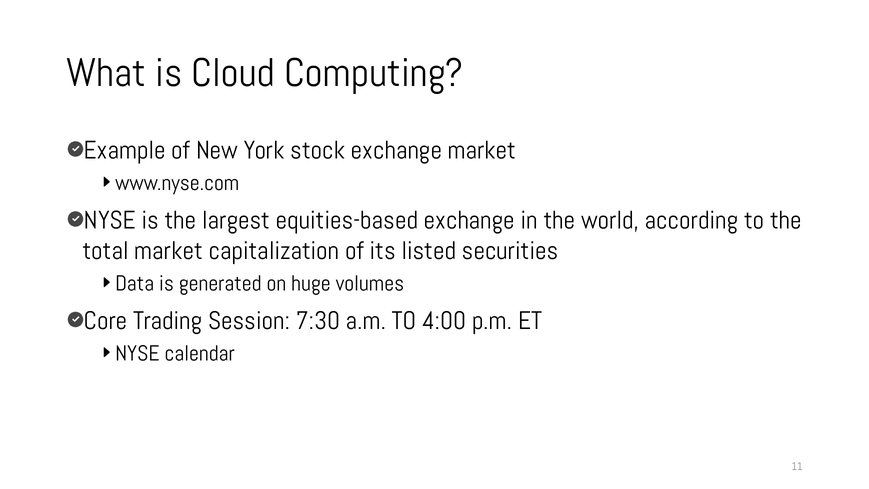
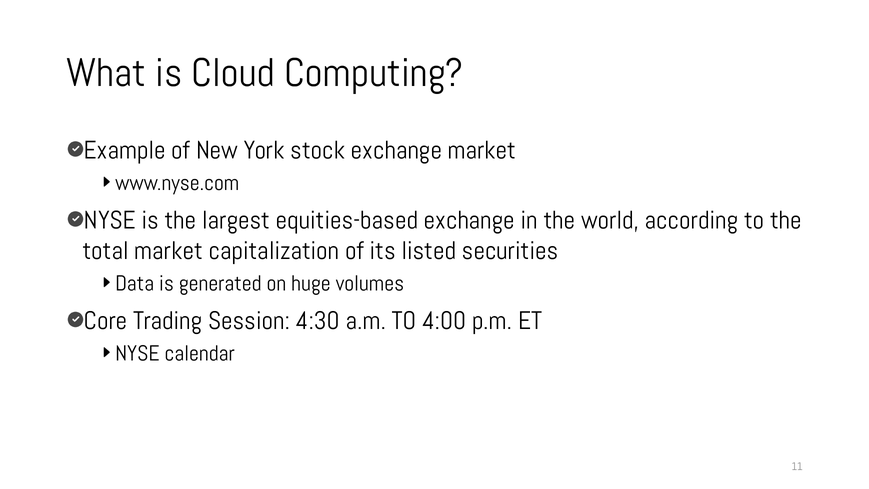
7:30: 7:30 -> 4:30 (318, 321)
